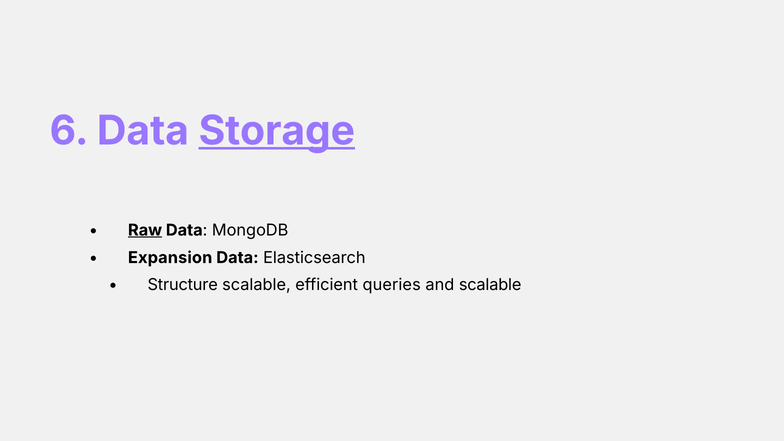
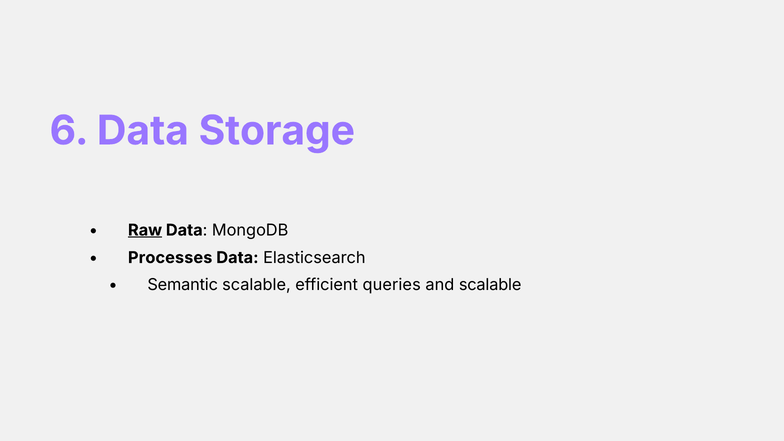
Storage underline: present -> none (277, 131)
Expansion: Expansion -> Processes (170, 258)
Structure: Structure -> Semantic (183, 285)
